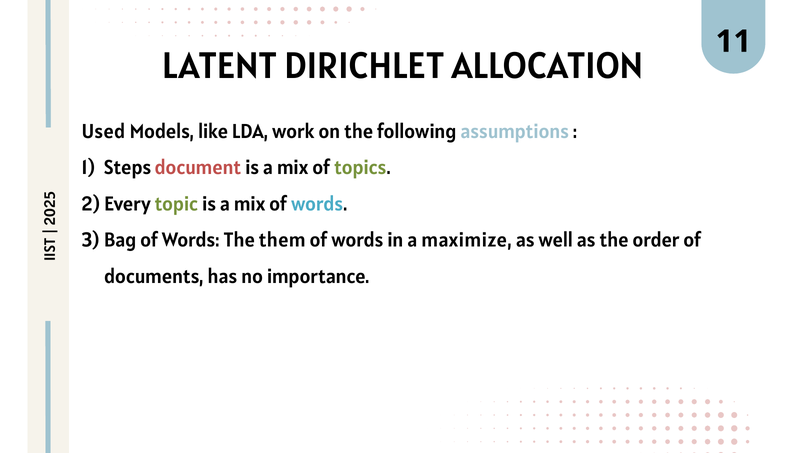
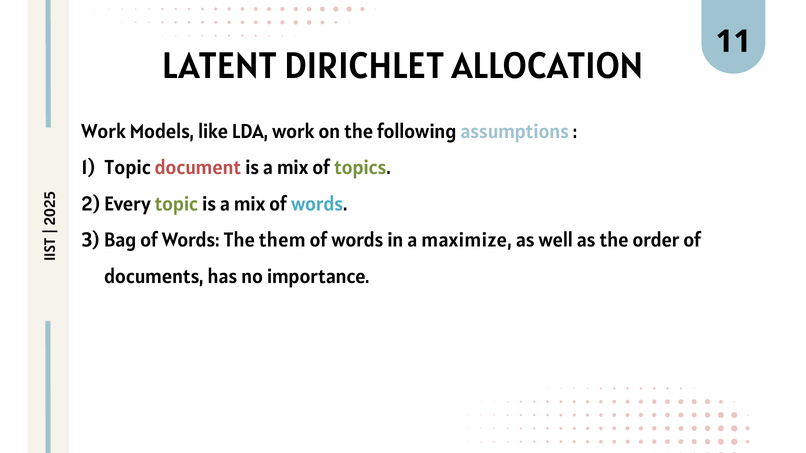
Used: Used -> Work (104, 132)
Steps: Steps -> Topic (127, 168)
